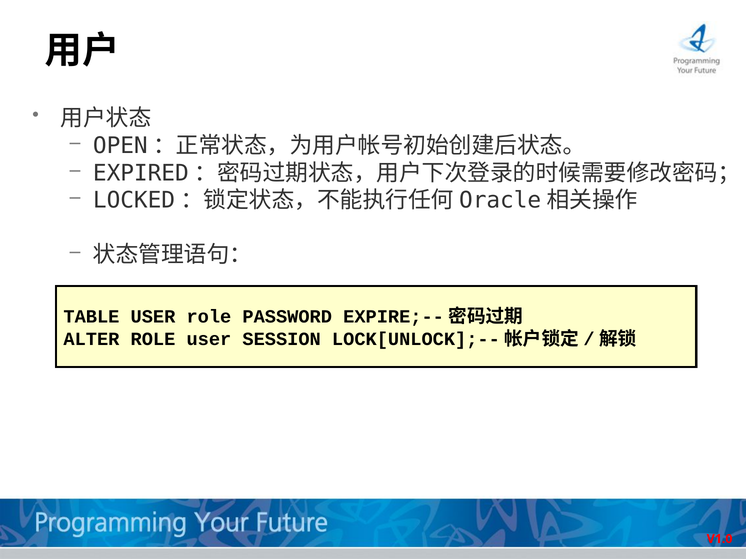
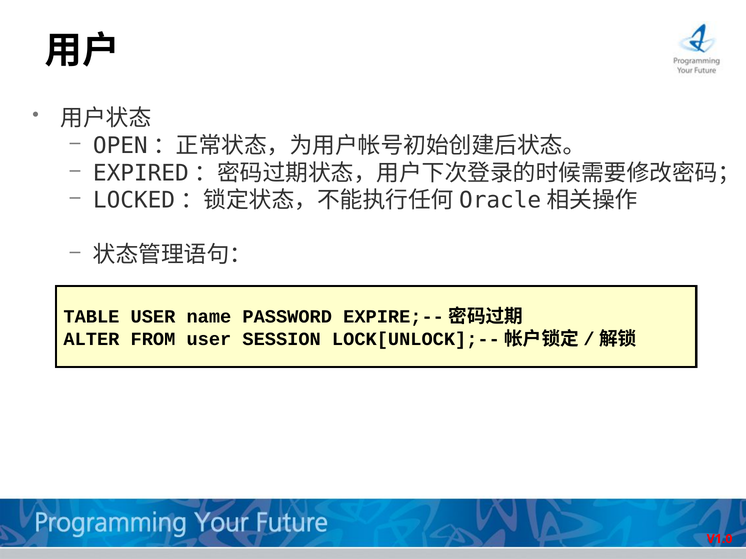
USER role: role -> name (209, 317)
ALTER ROLE: ROLE -> FROM (153, 339)
